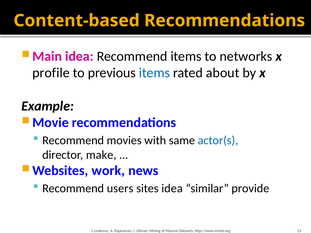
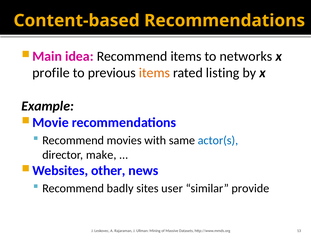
items colour: blue -> orange (154, 73)
about: about -> listing (223, 73)
work: work -> other (108, 171)
users: users -> badly (120, 189)
sites idea: idea -> user (172, 189)
